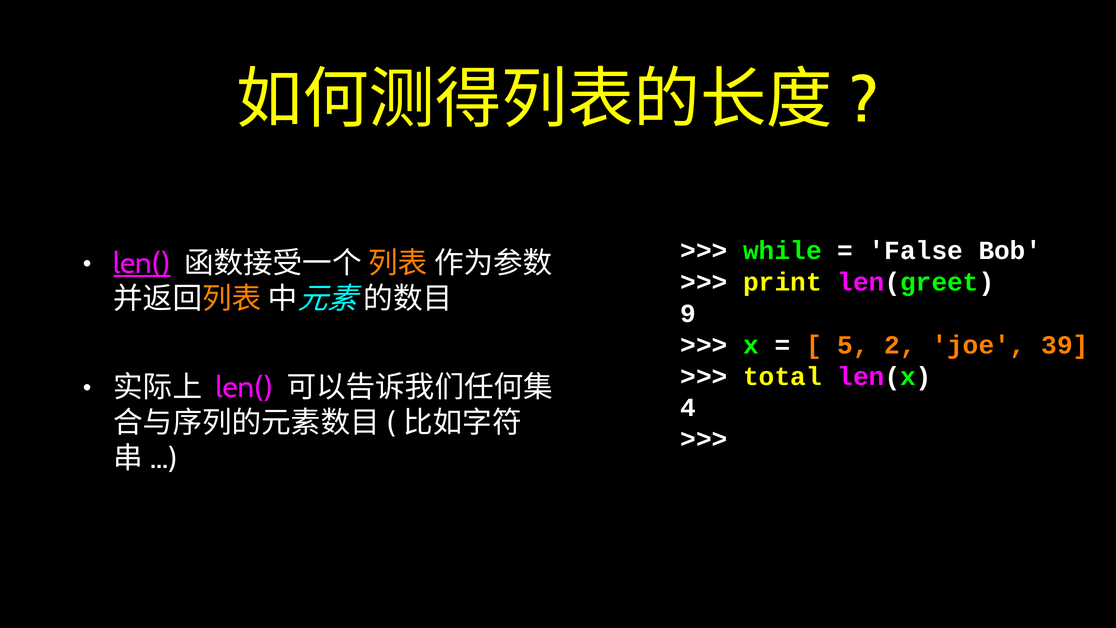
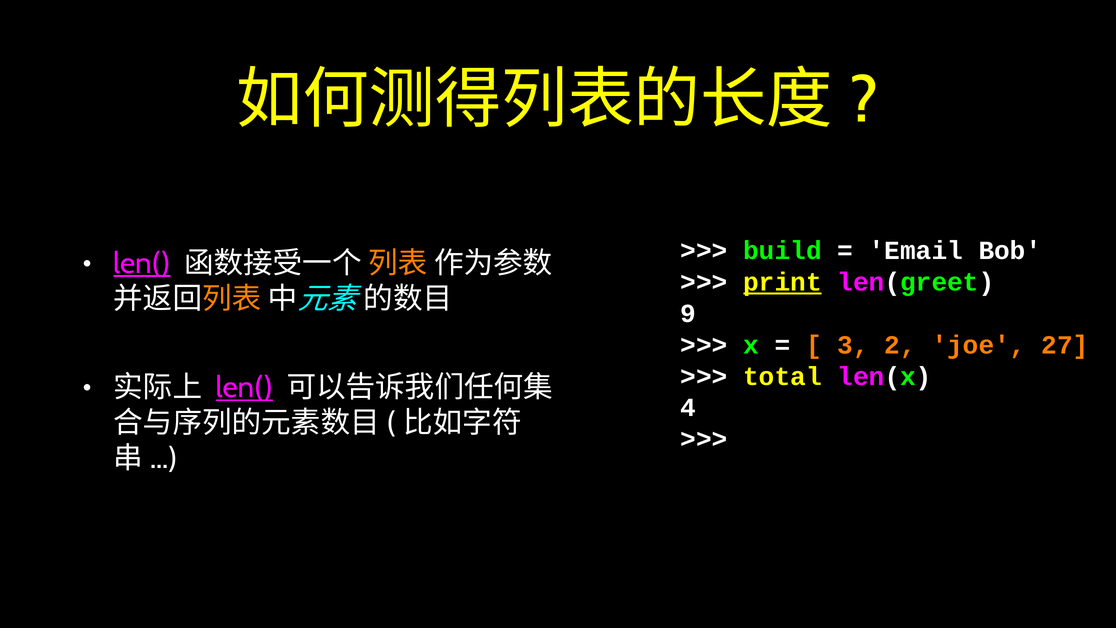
while: while -> build (782, 251)
False: False -> Email (916, 251)
print underline: none -> present (782, 282)
5: 5 -> 3 (853, 345)
39: 39 -> 27 (1065, 345)
len( underline: none -> present (244, 387)
